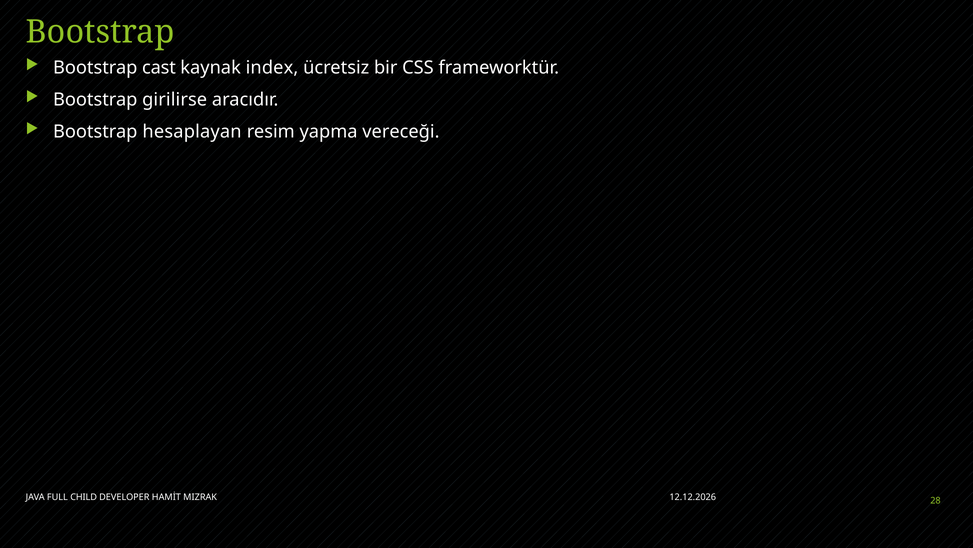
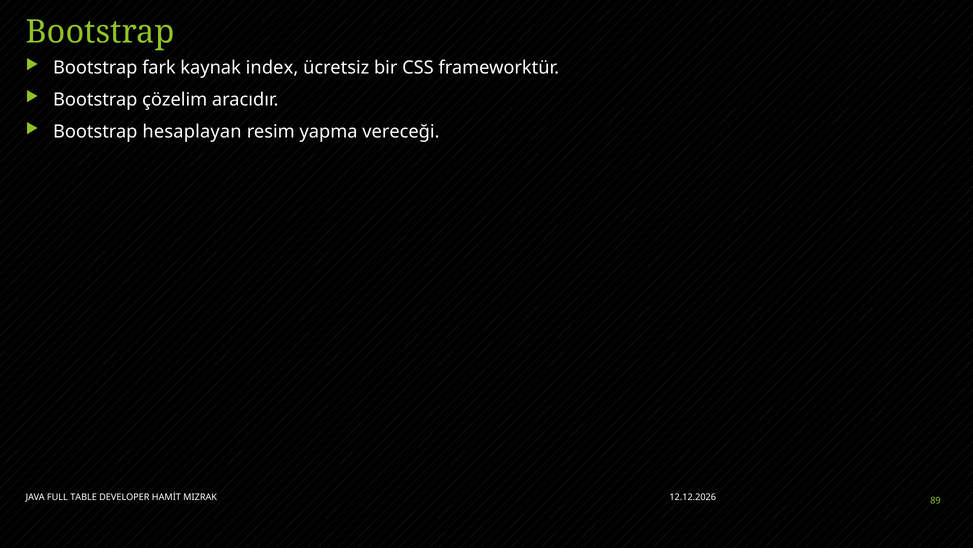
cast: cast -> fark (159, 68)
girilirse: girilirse -> çözelim (175, 100)
CHILD: CHILD -> TABLE (84, 497)
28: 28 -> 89 (936, 500)
